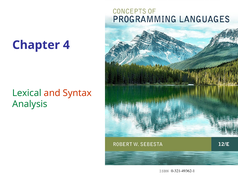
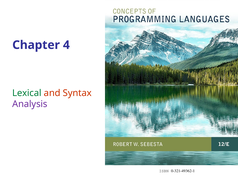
Analysis colour: green -> purple (30, 104)
